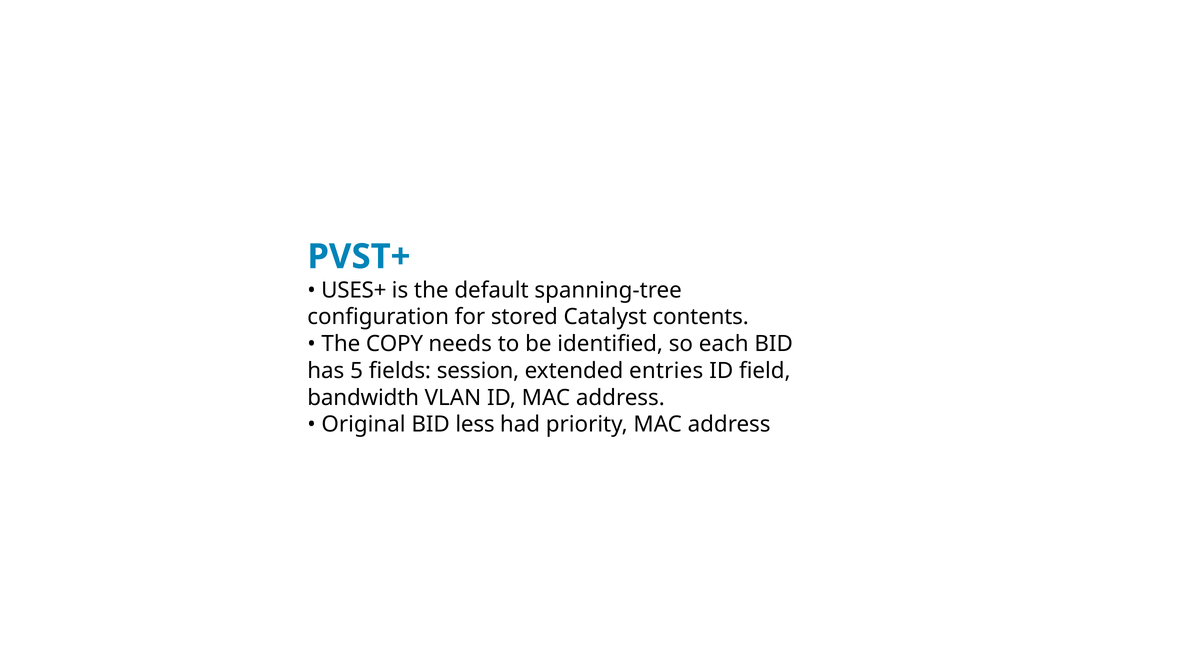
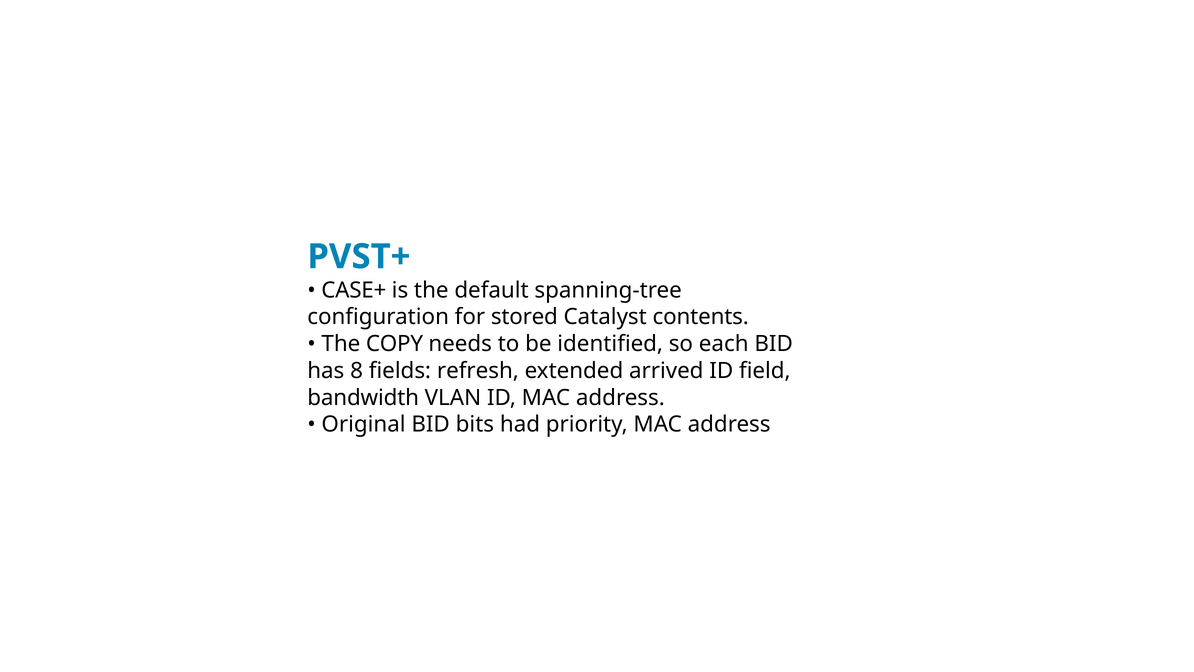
USES+: USES+ -> CASE+ (354, 290)
5: 5 -> 8 (357, 371)
session: session -> refresh (478, 371)
entries: entries -> arrived (666, 371)
less: less -> bits (475, 424)
